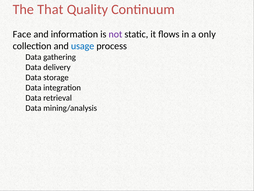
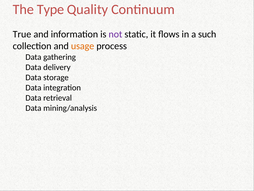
That: That -> Type (51, 9)
Face: Face -> True (22, 34)
only: only -> such (207, 34)
usage colour: blue -> orange (83, 46)
